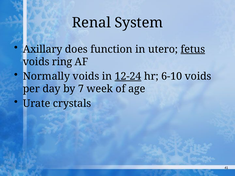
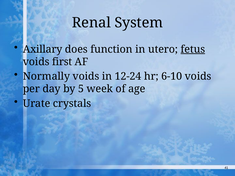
ring: ring -> first (62, 62)
12-24 underline: present -> none (128, 76)
7: 7 -> 5 (81, 89)
